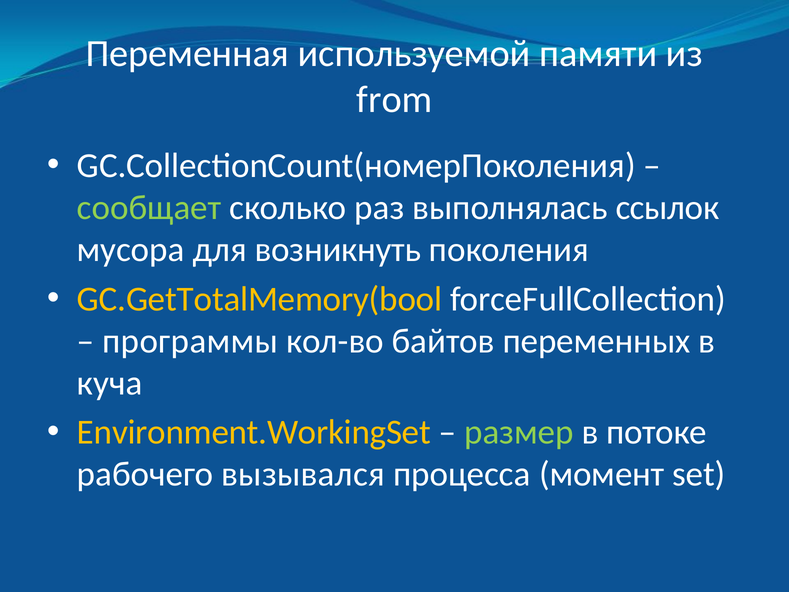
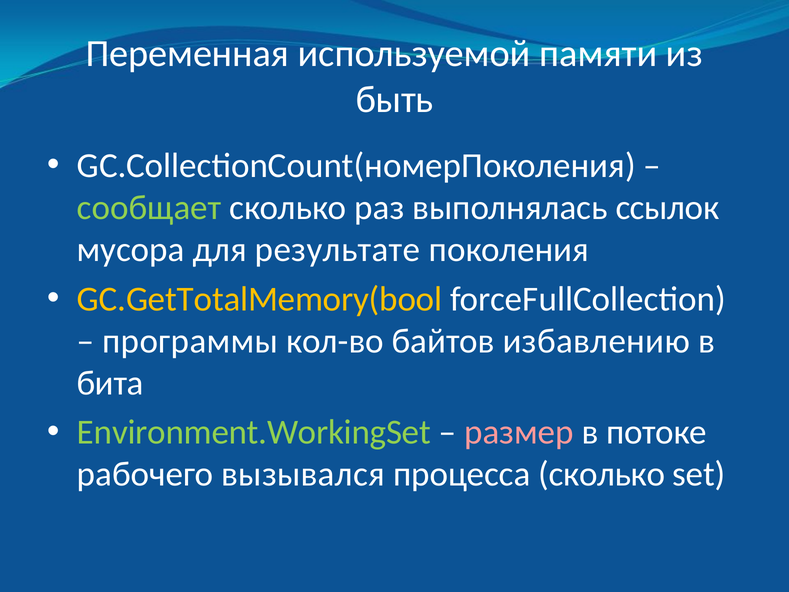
from: from -> быть (395, 99)
возникнуть: возникнуть -> результате (338, 250)
переменных: переменных -> избавлению (596, 341)
куча: куча -> бита (110, 383)
Environment.WorkingSet colour: yellow -> light green (254, 432)
размер colour: light green -> pink (519, 432)
процесса момент: момент -> сколько (602, 474)
